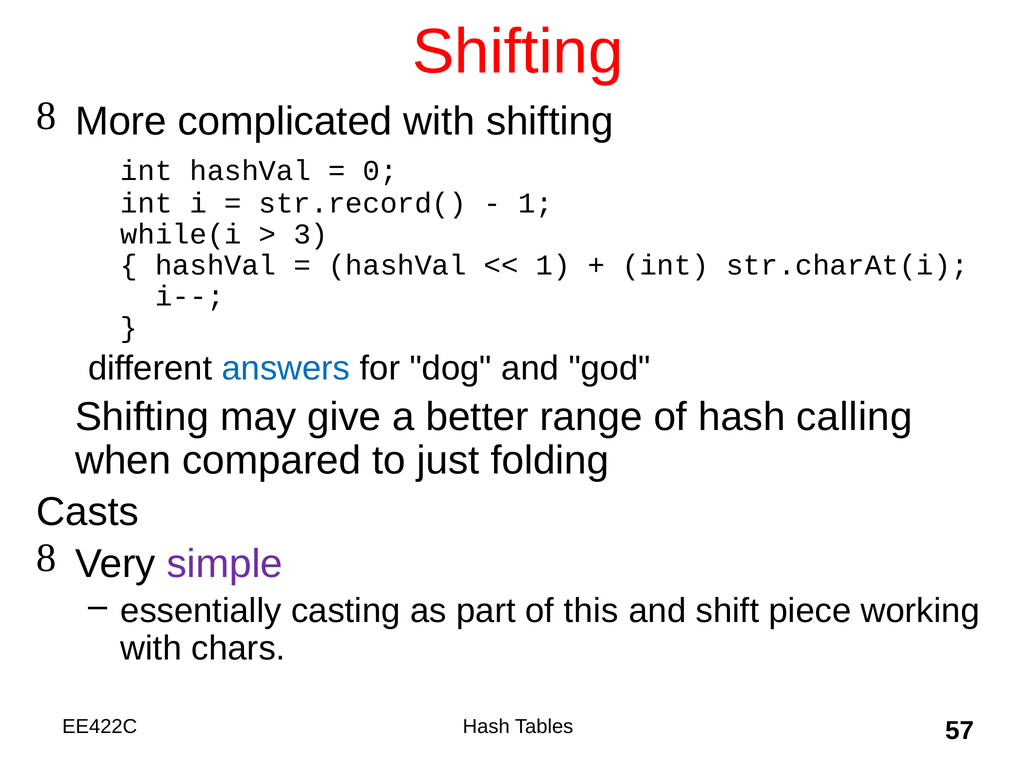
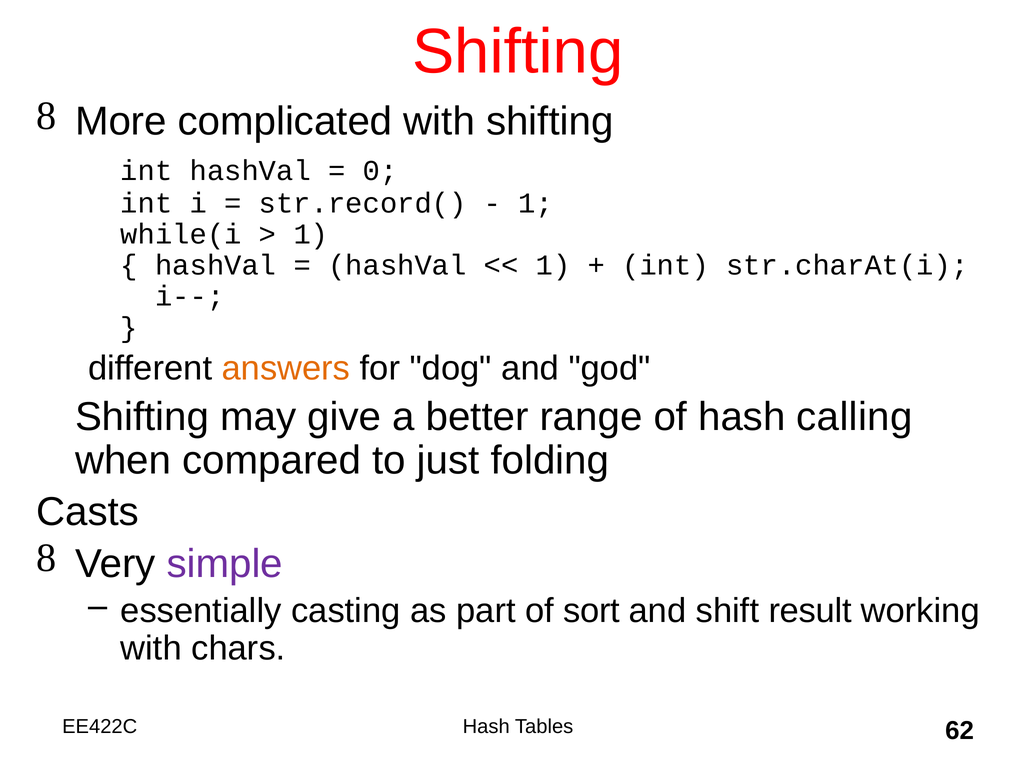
3: 3 -> 1 (311, 234)
answers colour: blue -> orange (286, 369)
this: this -> sort (592, 611)
piece: piece -> result (810, 611)
57: 57 -> 62 (960, 730)
